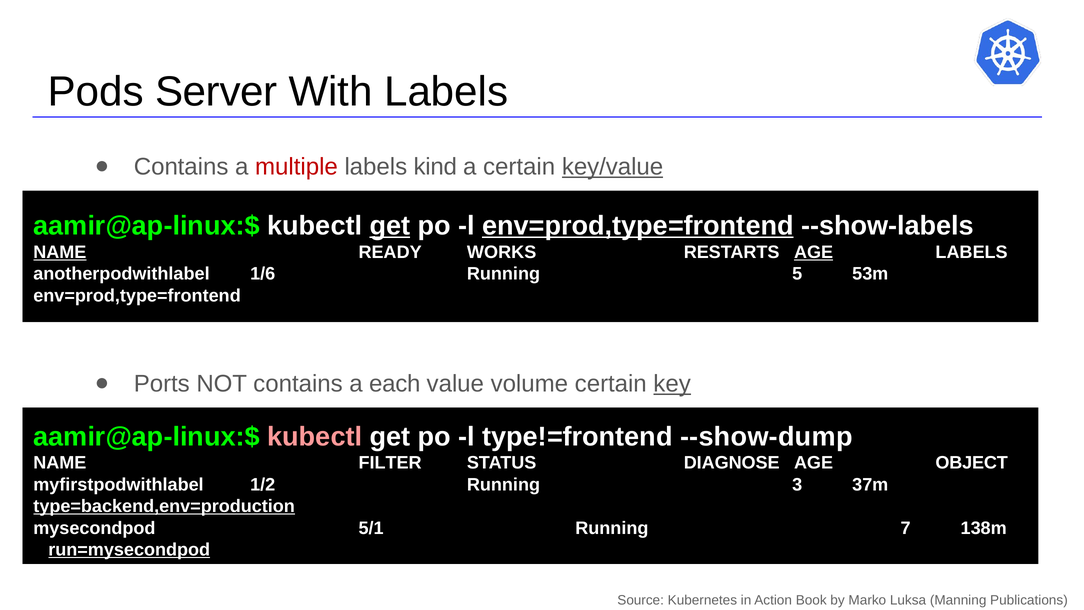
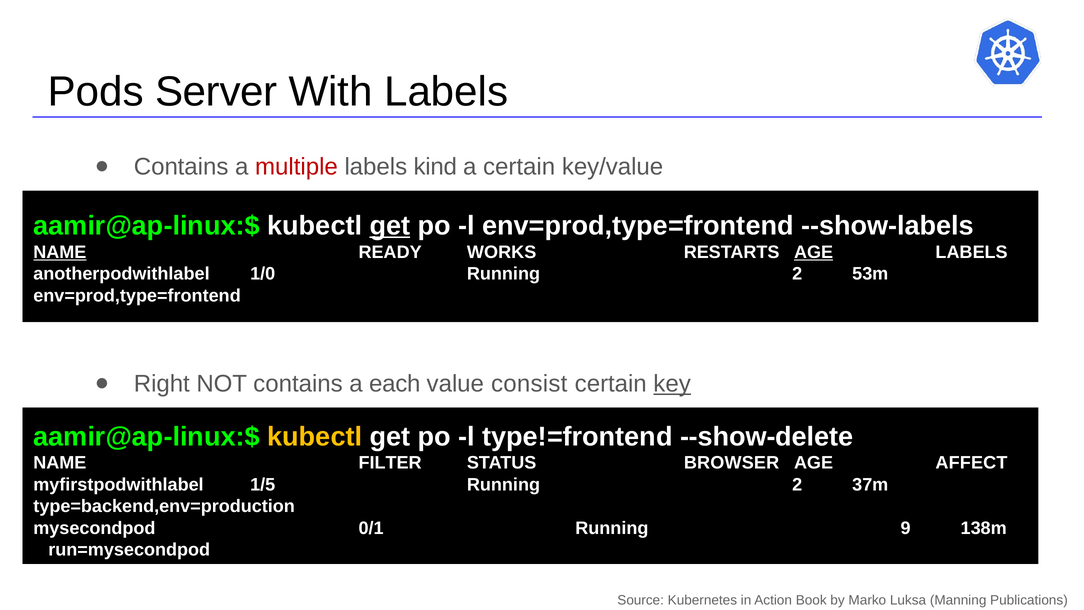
key/value underline: present -> none (613, 167)
env=prod,type=frontend underline: present -> none (638, 226)
1/6: 1/6 -> 1/0 (263, 274)
5: 5 -> 2 (797, 274)
Ports: Ports -> Right (162, 384)
volume: volume -> consist (529, 384)
kubectl colour: pink -> yellow (315, 436)
--show-dump: --show-dump -> --show-delete (767, 436)
DIAGNOSE: DIAGNOSE -> BROWSER (732, 463)
OBJECT: OBJECT -> AFFECT (971, 463)
1/2: 1/2 -> 1/5 (263, 485)
3: 3 -> 2 (797, 485)
type=backend,env=production underline: present -> none (164, 506)
5/1: 5/1 -> 0/1 (371, 528)
7: 7 -> 9 (906, 528)
run=mysecondpod underline: present -> none (129, 550)
